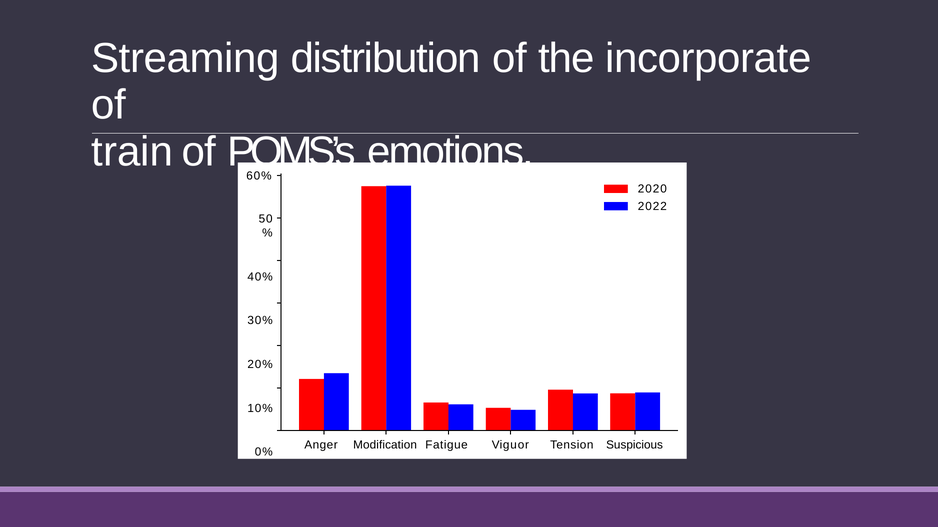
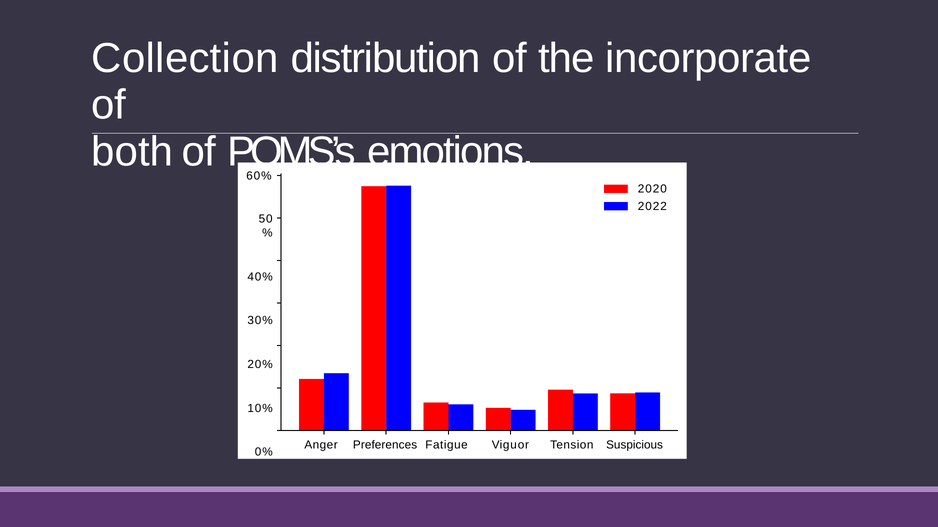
Streaming: Streaming -> Collection (185, 59)
train: train -> both (132, 152)
Modification: Modification -> Preferences (385, 445)
